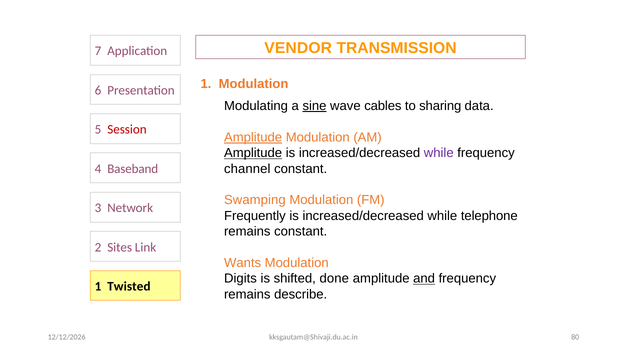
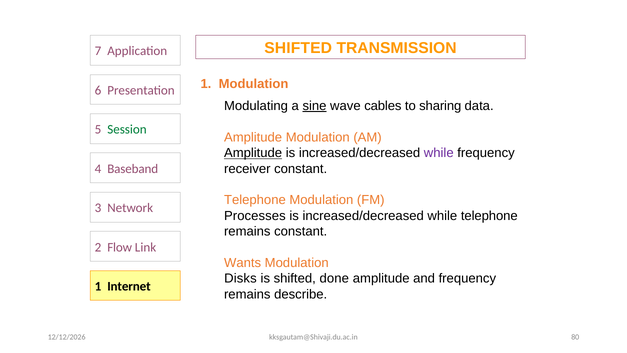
VENDOR: VENDOR -> SHIFTED (298, 48)
Session colour: red -> green (127, 129)
Amplitude underline: present -> none (253, 137)
channel: channel -> receiver (247, 169)
Swamping: Swamping -> Telephone (255, 200)
Frequently: Frequently -> Processes (255, 216)
Sites: Sites -> Flow (120, 247)
Digits: Digits -> Disks (240, 278)
and underline: present -> none (424, 278)
Twisted: Twisted -> Internet (129, 286)
